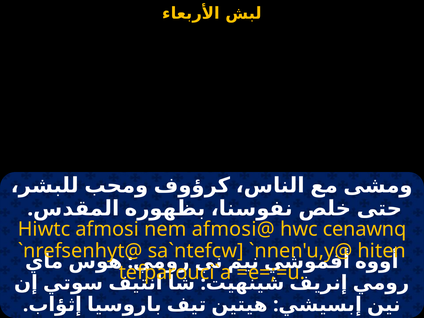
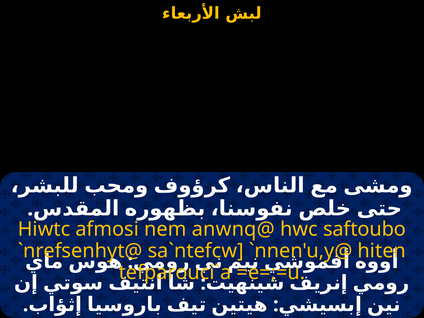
afmosi@: afmosi@ -> anwnq@ (233, 229)
cenawnq: cenawnq -> saftoubo (365, 229)
